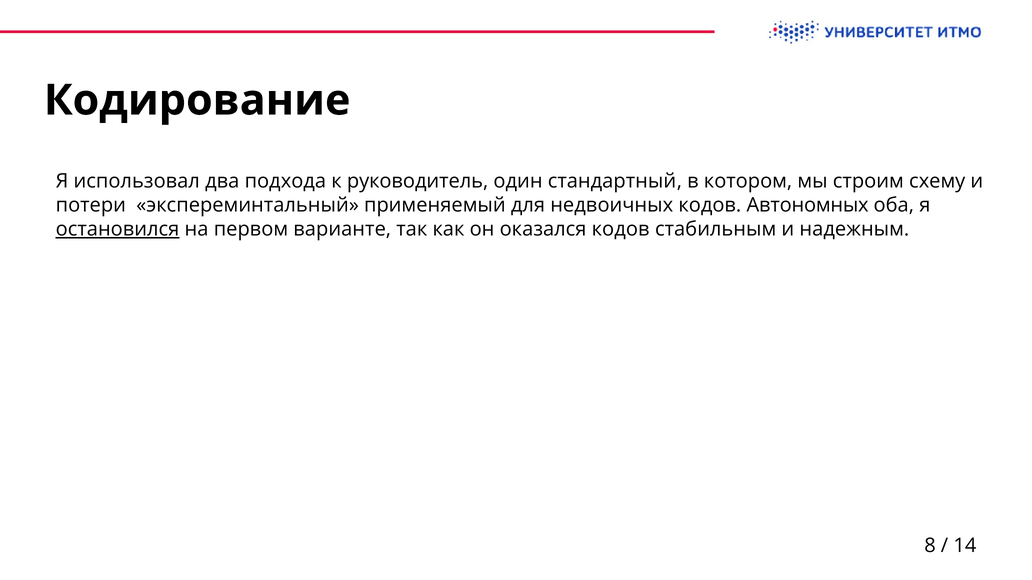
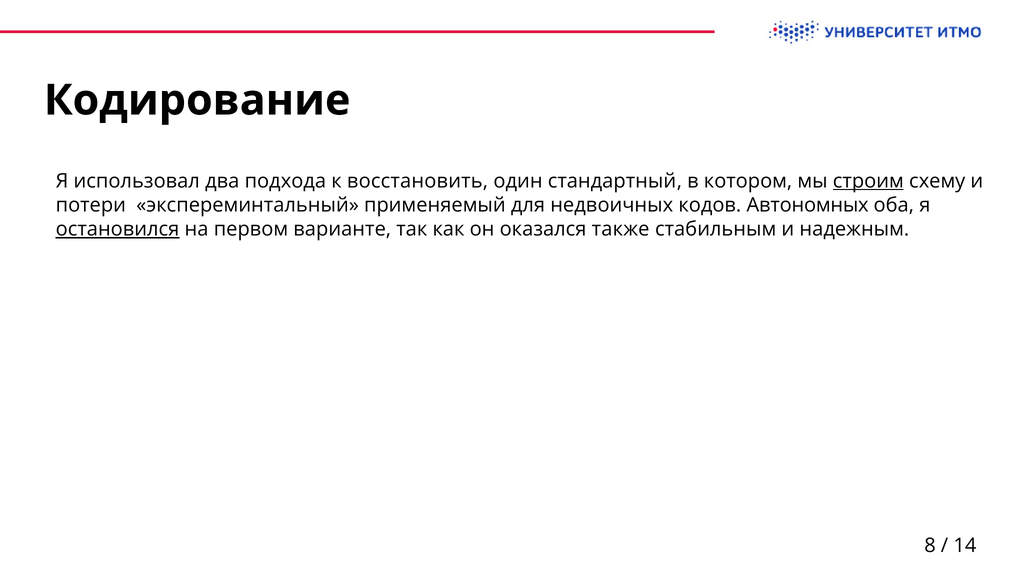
руководитель: руководитель -> восстановить (417, 181)
строим underline: none -> present (868, 181)
оказался кодов: кодов -> также (621, 229)
